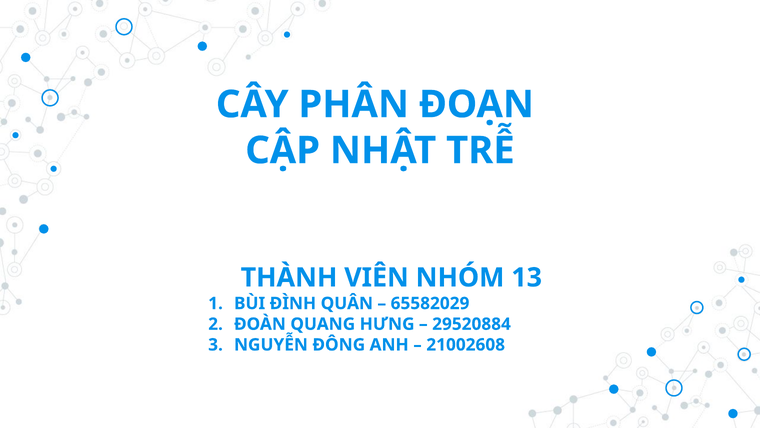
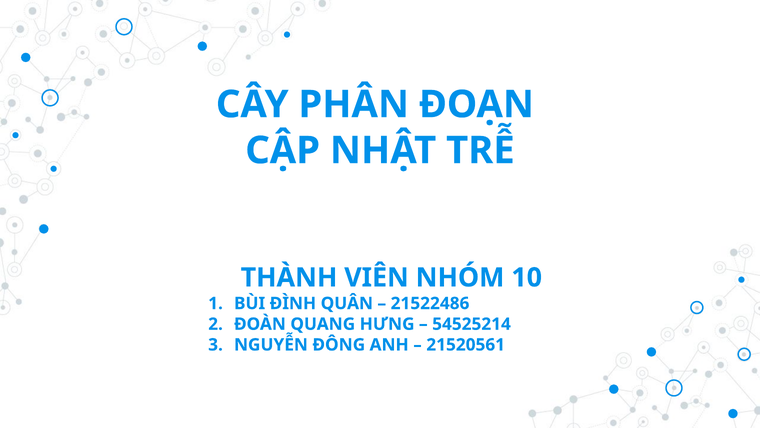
13: 13 -> 10 (527, 277)
65582029: 65582029 -> 21522486 (430, 303)
29520884: 29520884 -> 54525214 (472, 324)
21002608: 21002608 -> 21520561 (466, 344)
